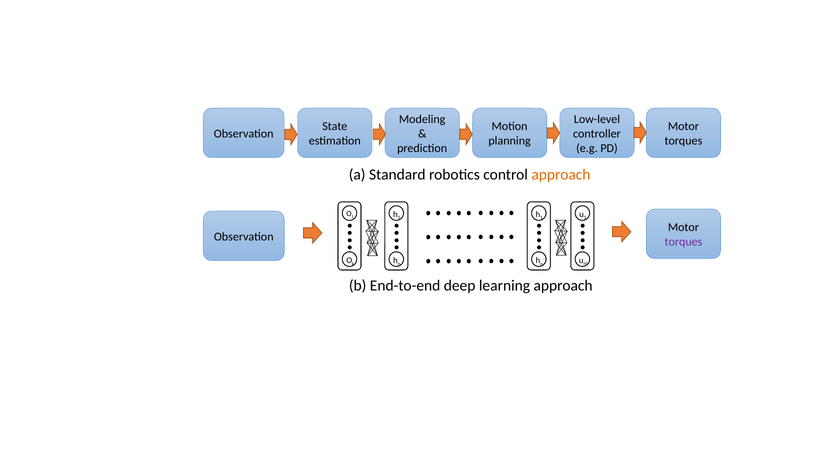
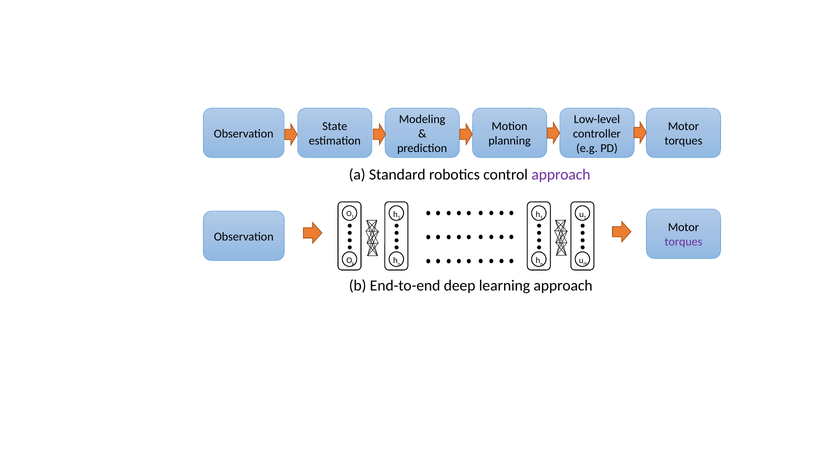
approach colour: orange -> purple (561, 175)
